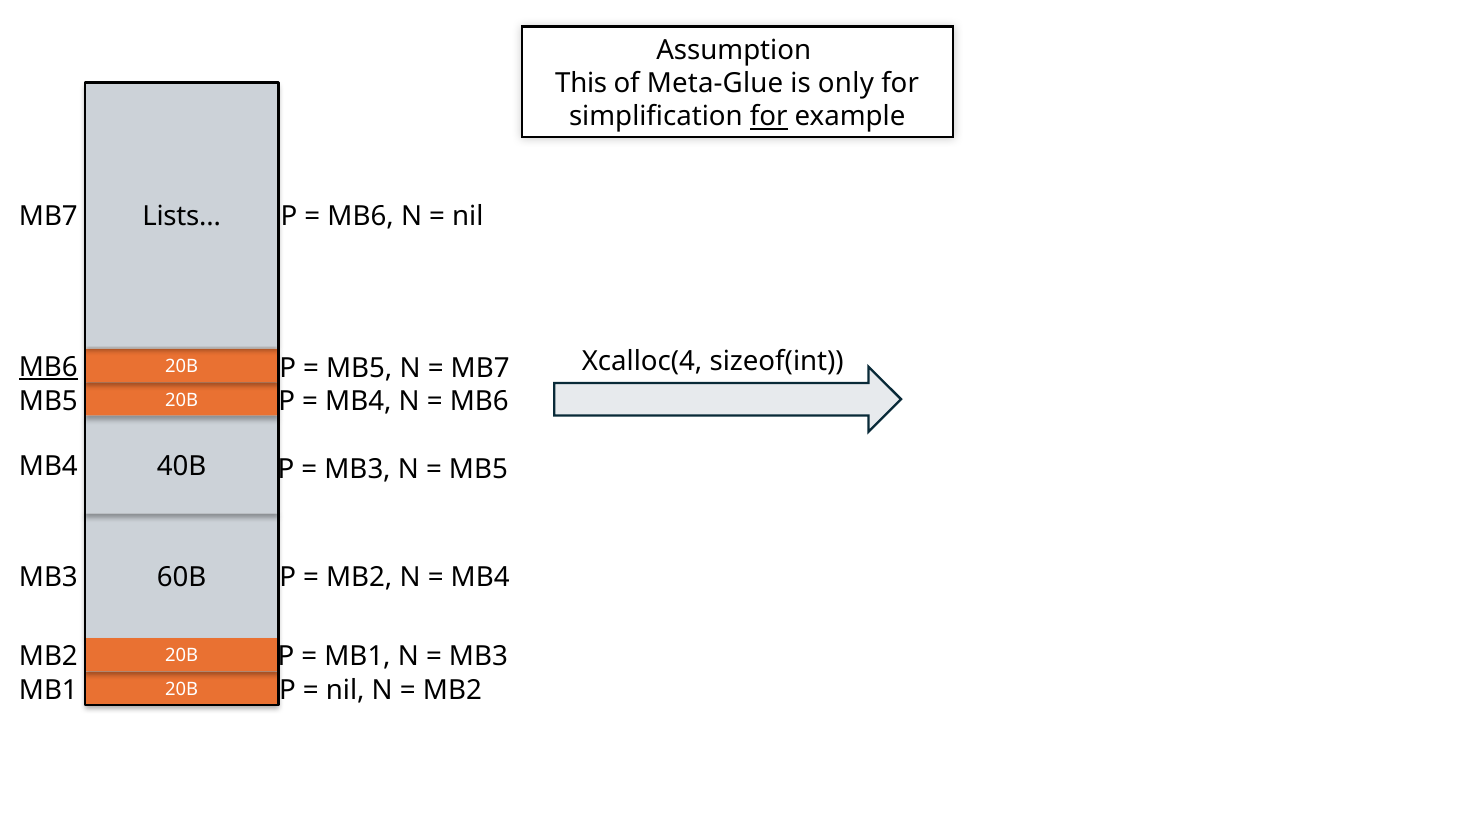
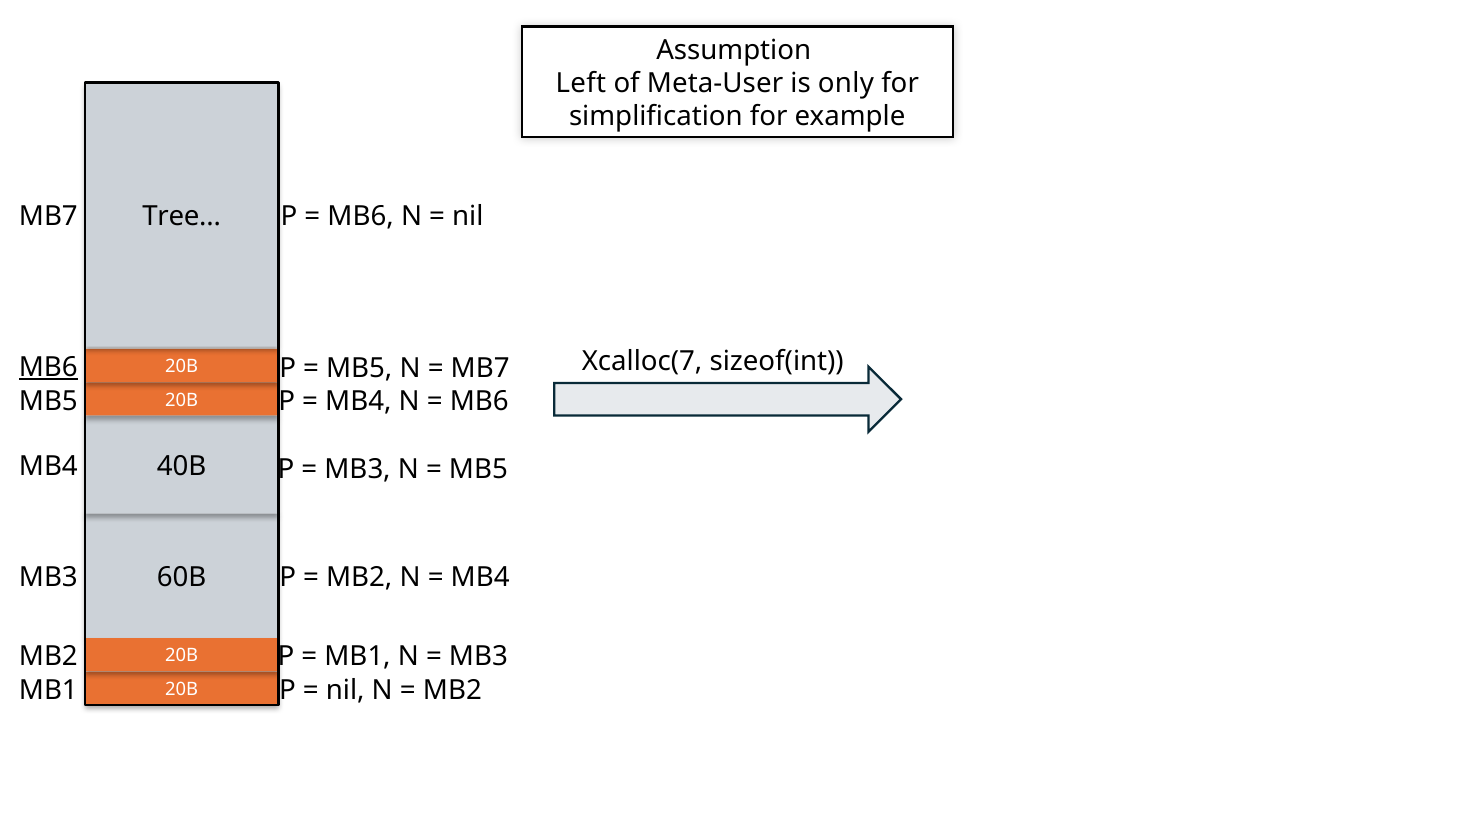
This: This -> Left (581, 84)
Meta-Glue: Meta-Glue -> Meta-User (715, 84)
for underline: present -> none (769, 117)
Lists…: Lists… -> Tree… (182, 216)
Xcalloc(4: Xcalloc(4 -> Xcalloc(7 (642, 362)
